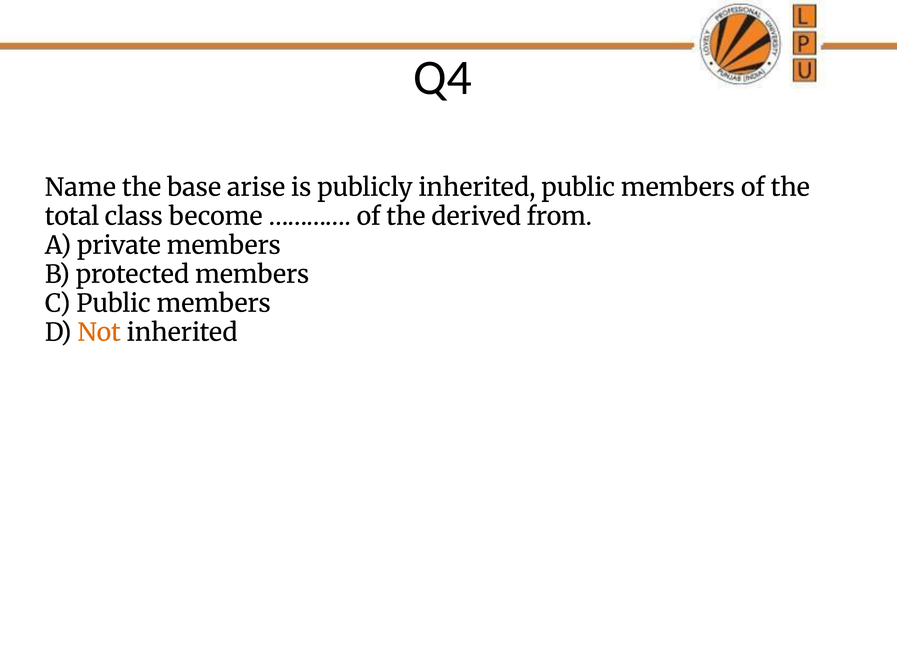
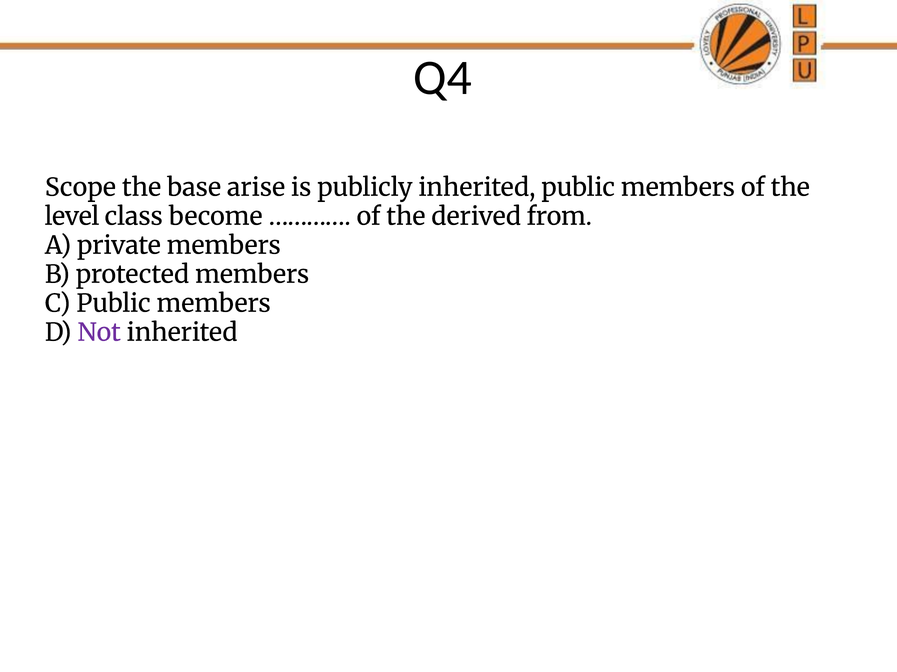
Name: Name -> Scope (80, 188)
total: total -> level (72, 217)
Not colour: orange -> purple (99, 333)
